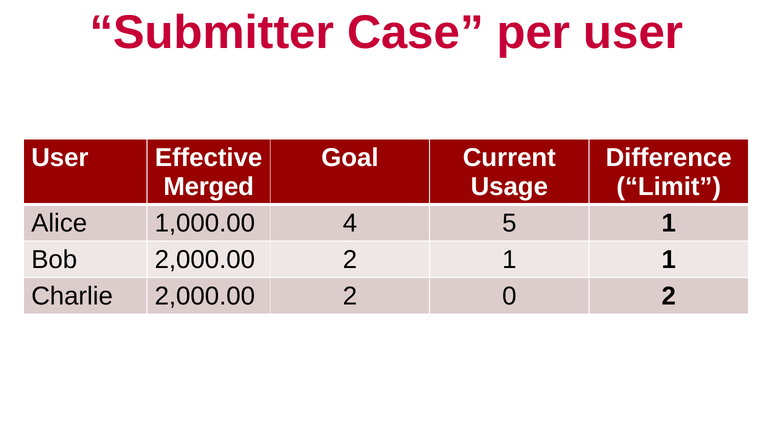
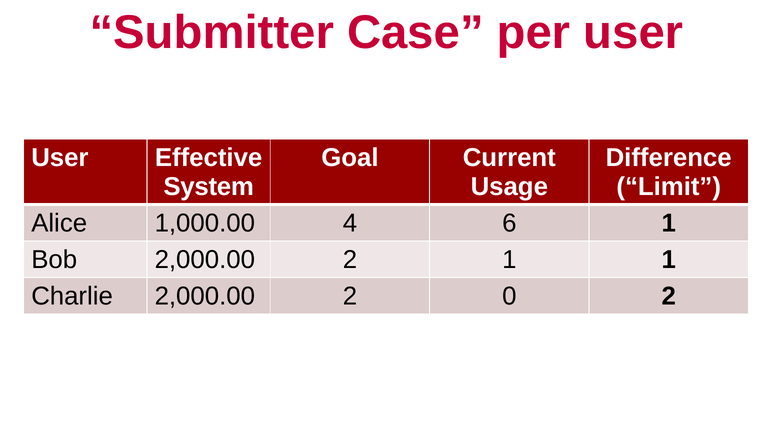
Merged: Merged -> System (209, 186)
5: 5 -> 6 (509, 223)
